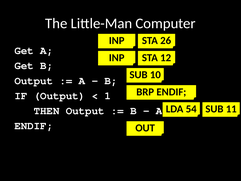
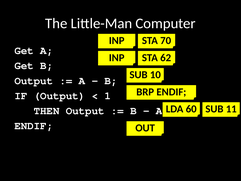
26: 26 -> 70 (166, 40)
12: 12 -> 62 (166, 58)
54: 54 -> 60 (191, 109)
